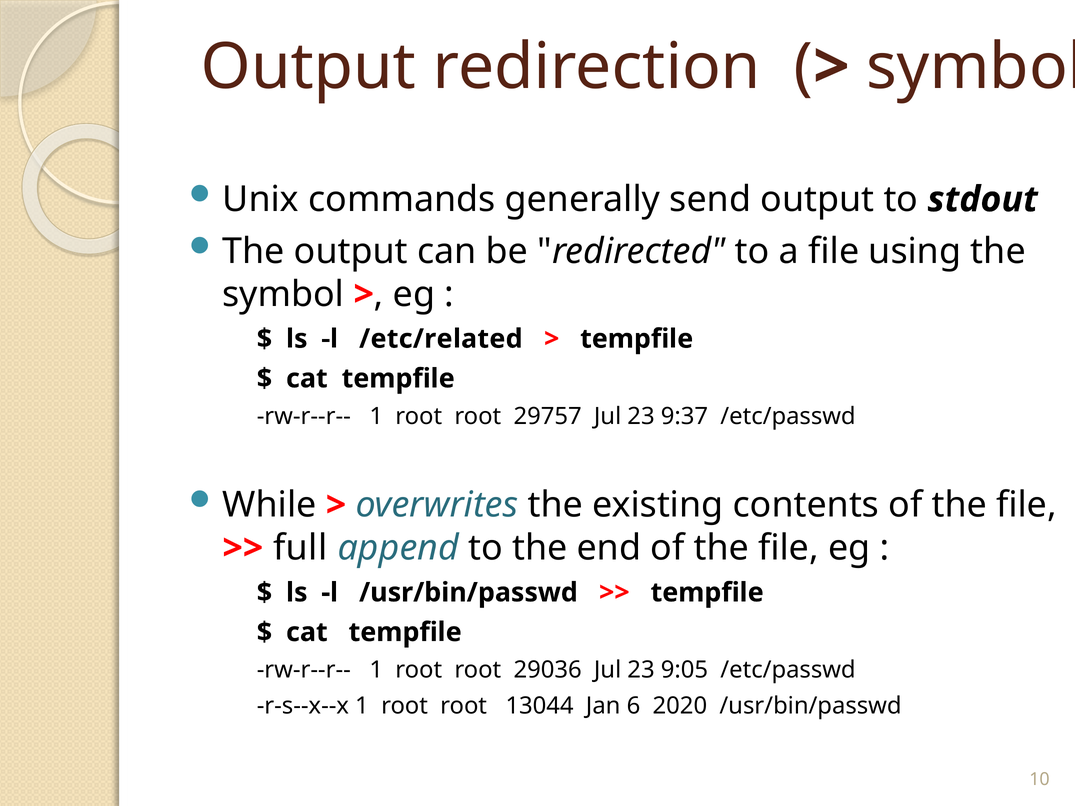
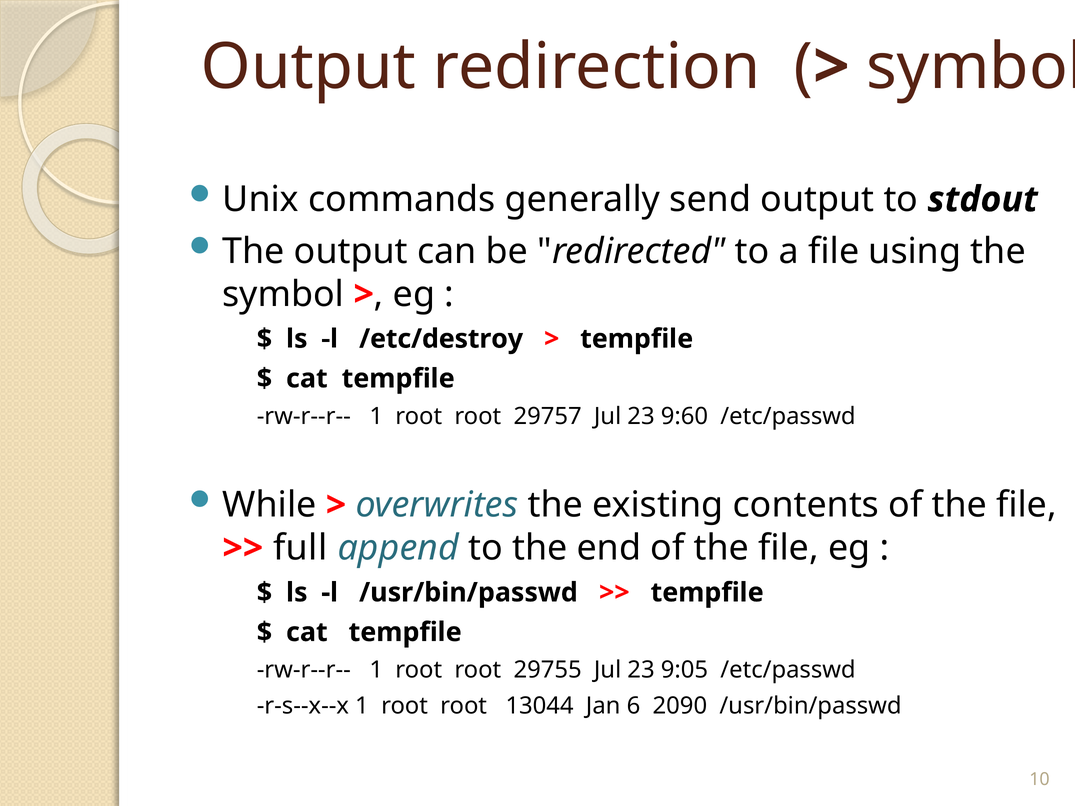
/etc/related: /etc/related -> /etc/destroy (441, 339)
9:37: 9:37 -> 9:60 (684, 416)
29036: 29036 -> 29755 (548, 670)
2020: 2020 -> 2090 (680, 706)
